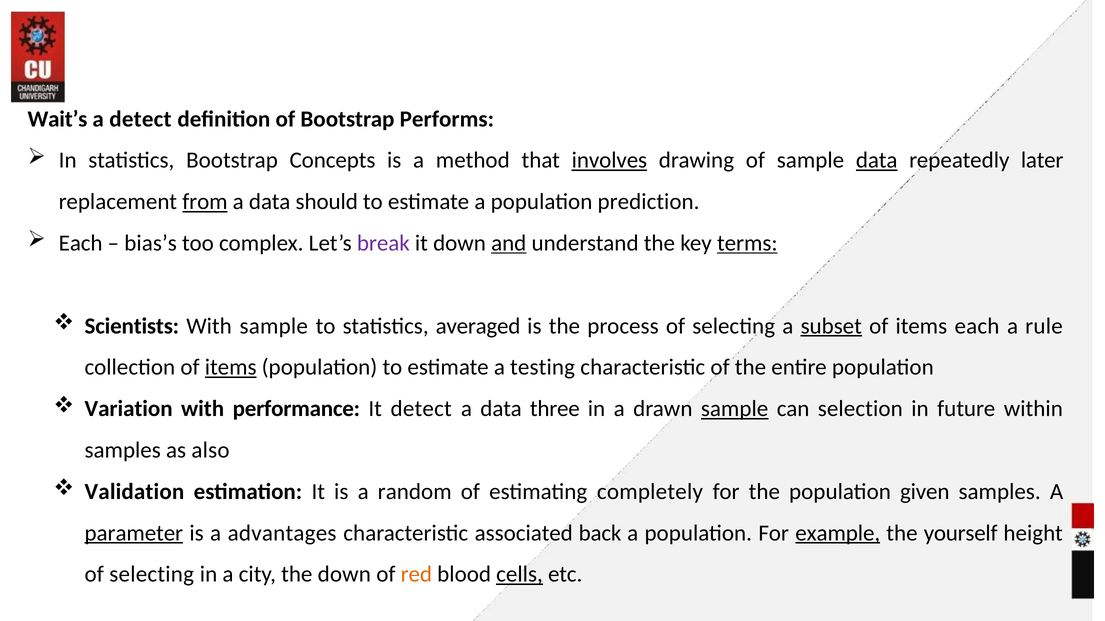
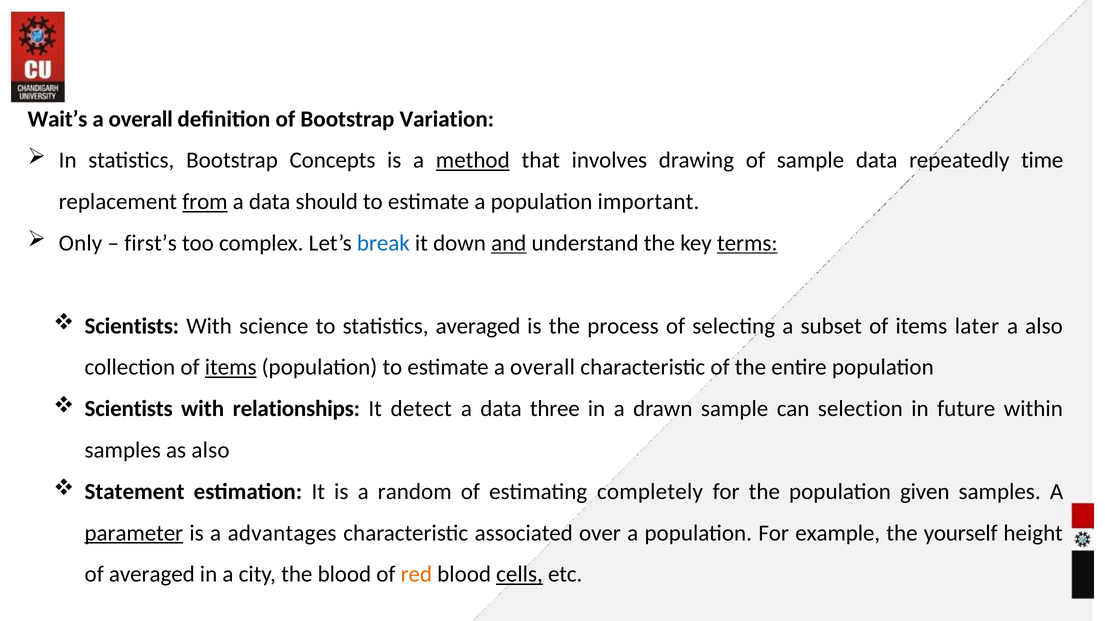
detect: detect -> overall (141, 119)
Performs: Performs -> Variation (447, 119)
method underline: none -> present (473, 160)
involves underline: present -> none (609, 160)
data underline: present -> none (877, 160)
later: later -> time (1042, 160)
prediction: prediction -> important (648, 202)
Each: Each -> Only (81, 243)
bias’s: bias’s -> first’s (151, 243)
break colour: purple -> blue (383, 243)
With sample: sample -> science (274, 326)
subset underline: present -> none (831, 326)
items each: each -> later (977, 326)
a rule: rule -> also (1044, 326)
estimate a testing: testing -> overall (543, 368)
Variation: Variation -> Scientists (129, 409)
performance: performance -> relationships (296, 409)
sample underline: present -> none (735, 409)
Validation: Validation -> Statement (135, 492)
back: back -> over (600, 533)
example underline: present -> none (838, 533)
selecting: selecting -> averaged (152, 575)
the down: down -> blood (344, 575)
